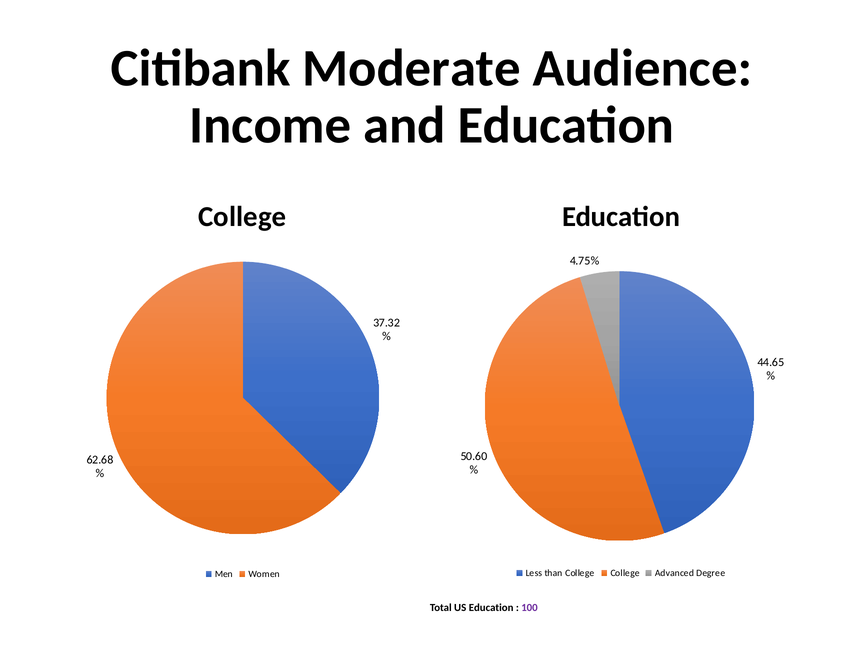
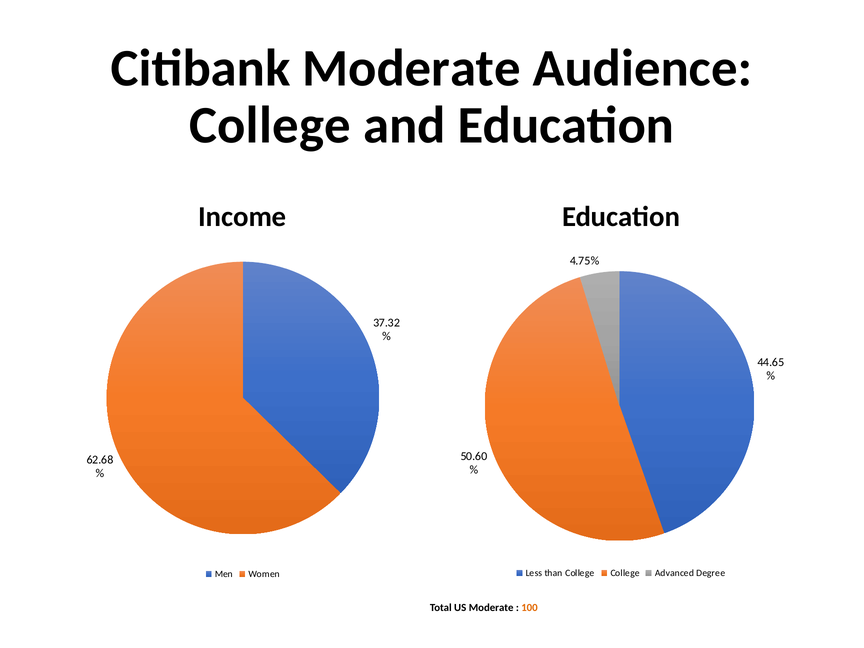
Income: Income -> College (270, 125)
College: College -> Income (242, 217)
US Education: Education -> Moderate (491, 608)
100 colour: purple -> orange (529, 608)
